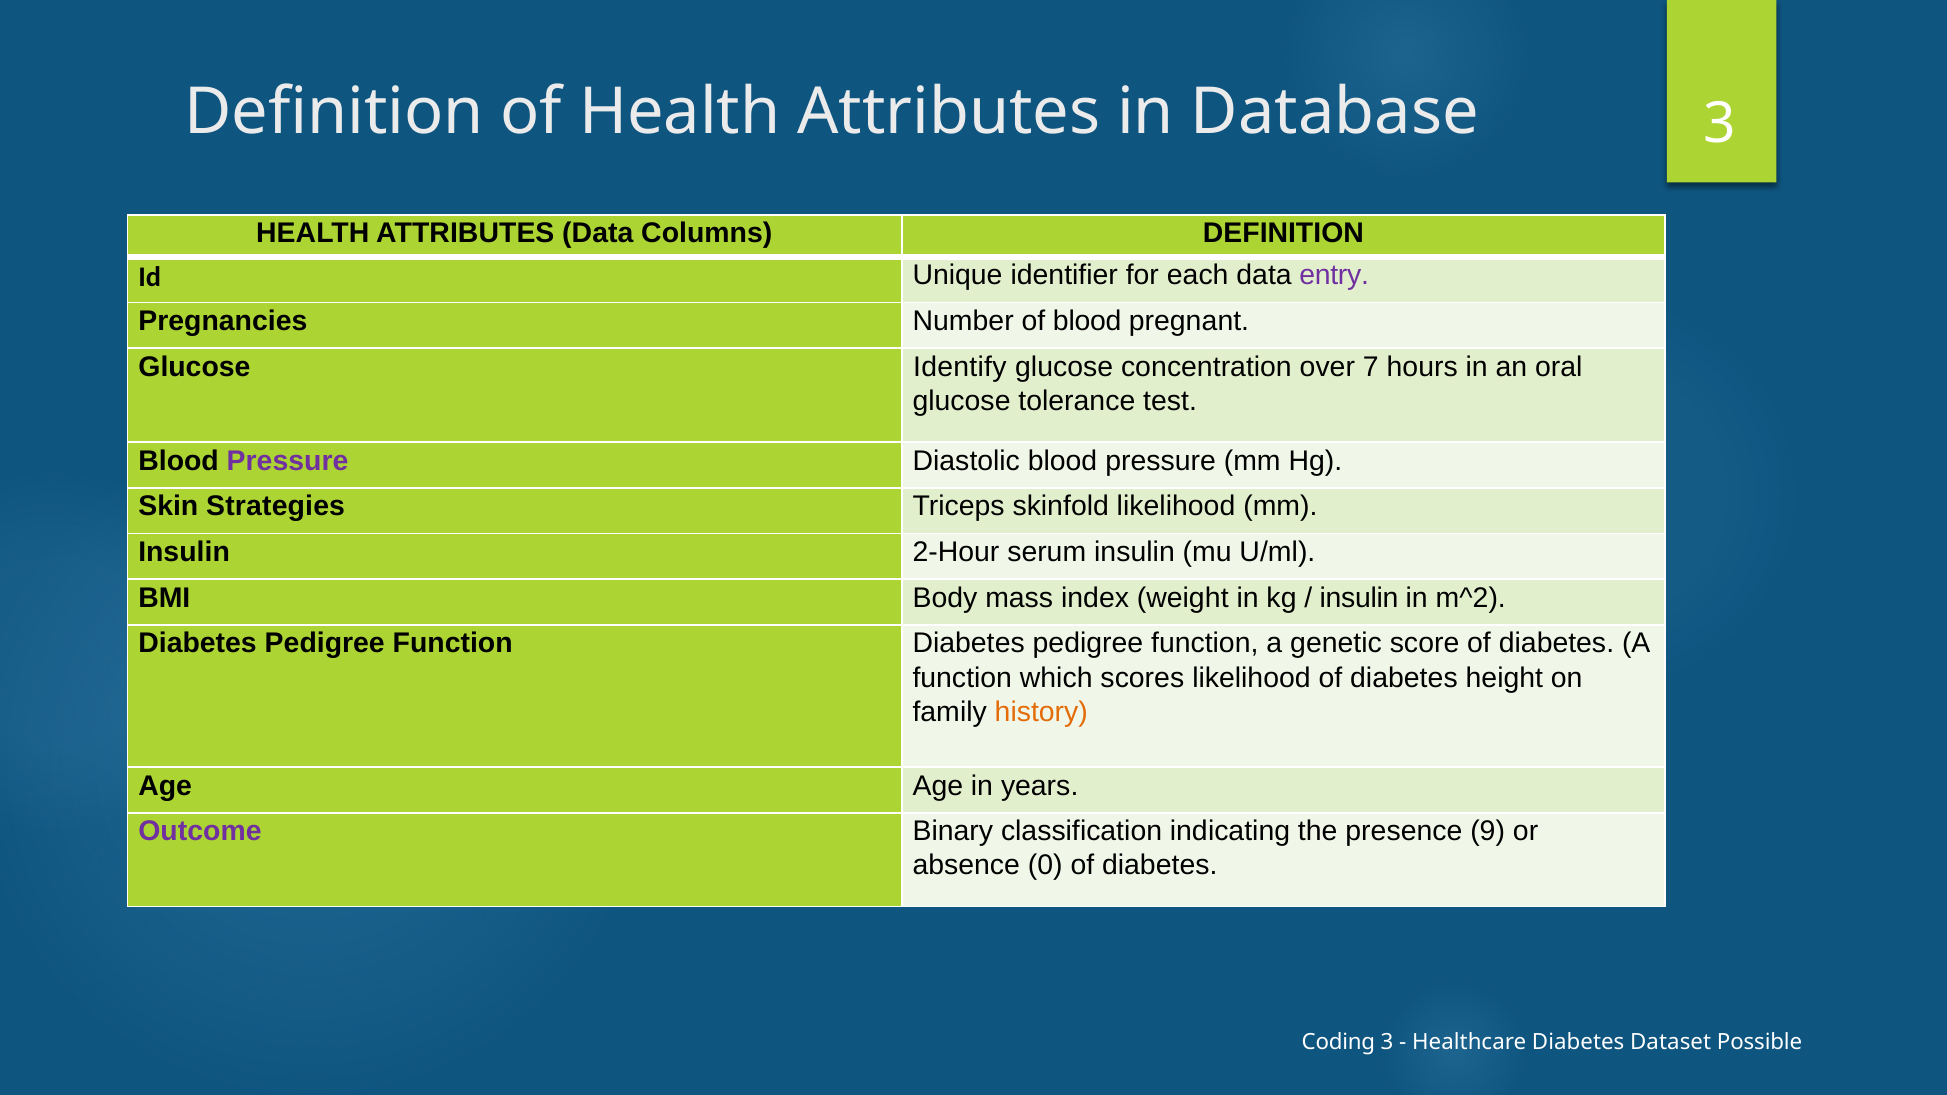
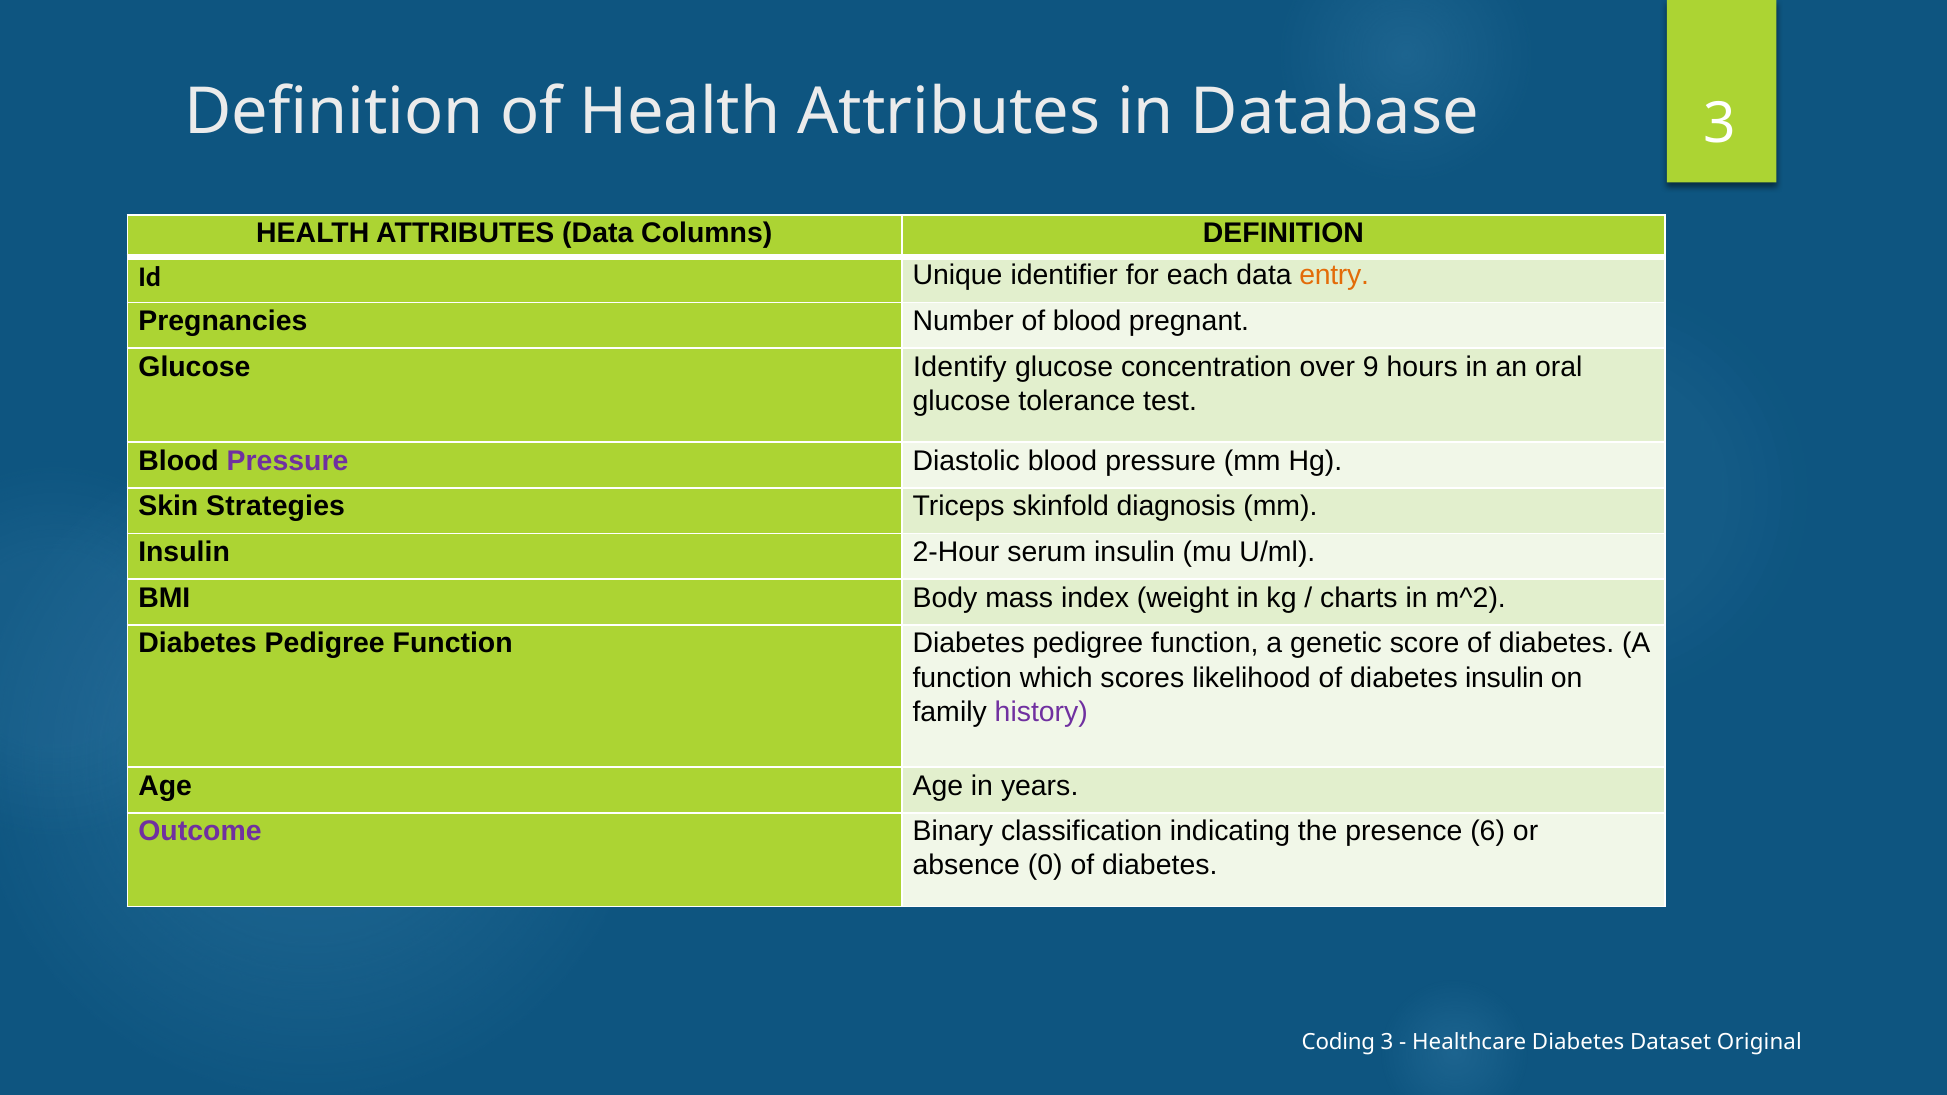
entry colour: purple -> orange (1334, 276)
7: 7 -> 9 (1371, 367)
skinfold likelihood: likelihood -> diagnosis (1176, 507)
insulin: insulin -> charts (1359, 598)
diabetes height: height -> insulin (1505, 678)
history colour: orange -> purple (1041, 712)
9: 9 -> 6 (1488, 831)
Possible: Possible -> Original (1759, 1042)
